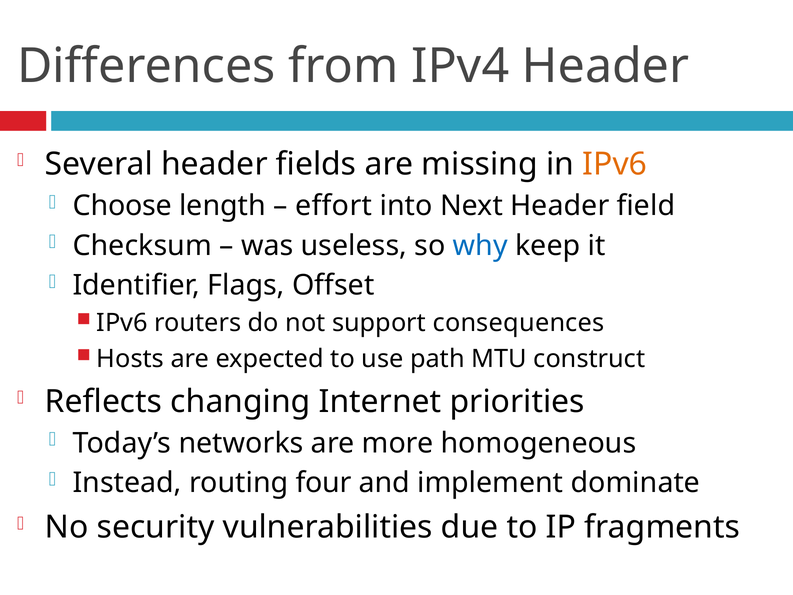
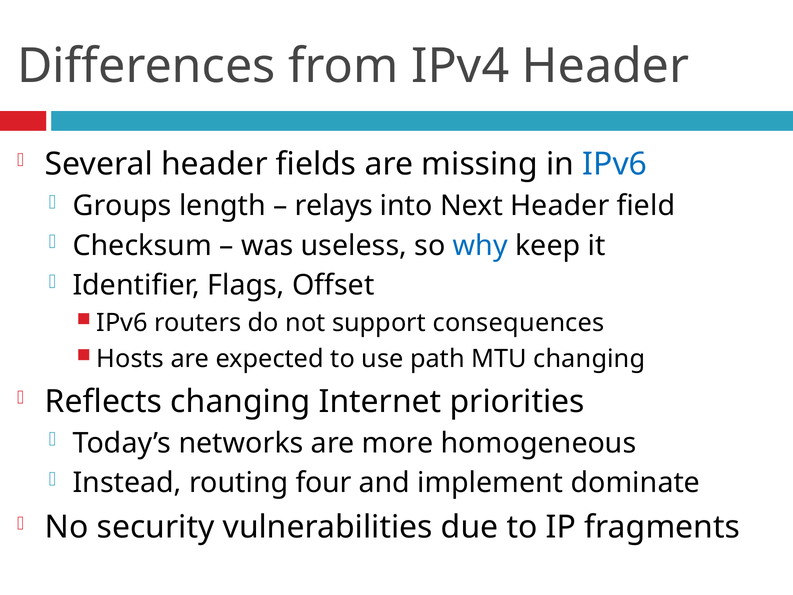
IPv6 colour: orange -> blue (615, 164)
Choose: Choose -> Groups (122, 206)
effort: effort -> relays (334, 206)
MTU construct: construct -> changing (589, 359)
